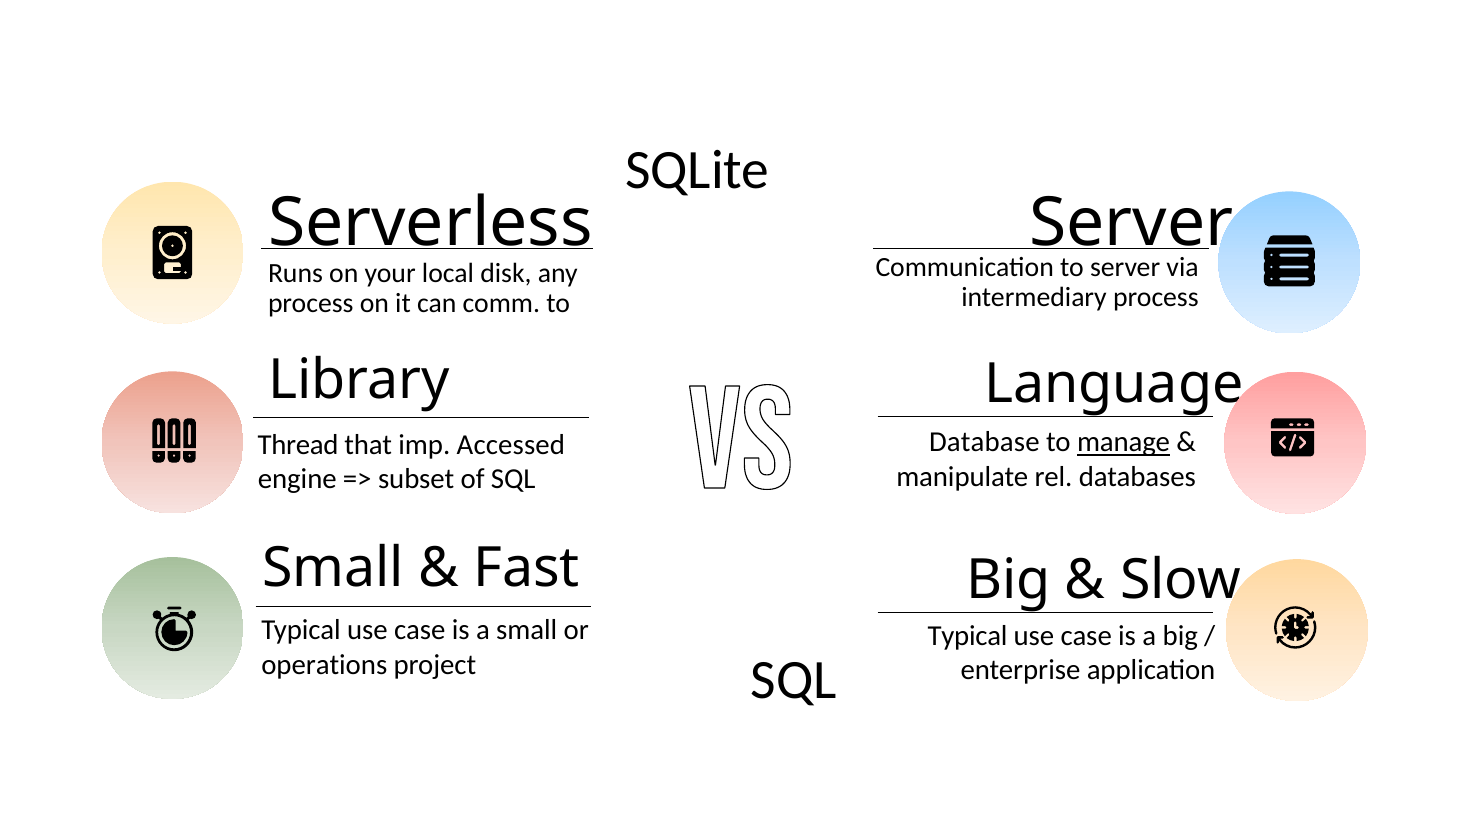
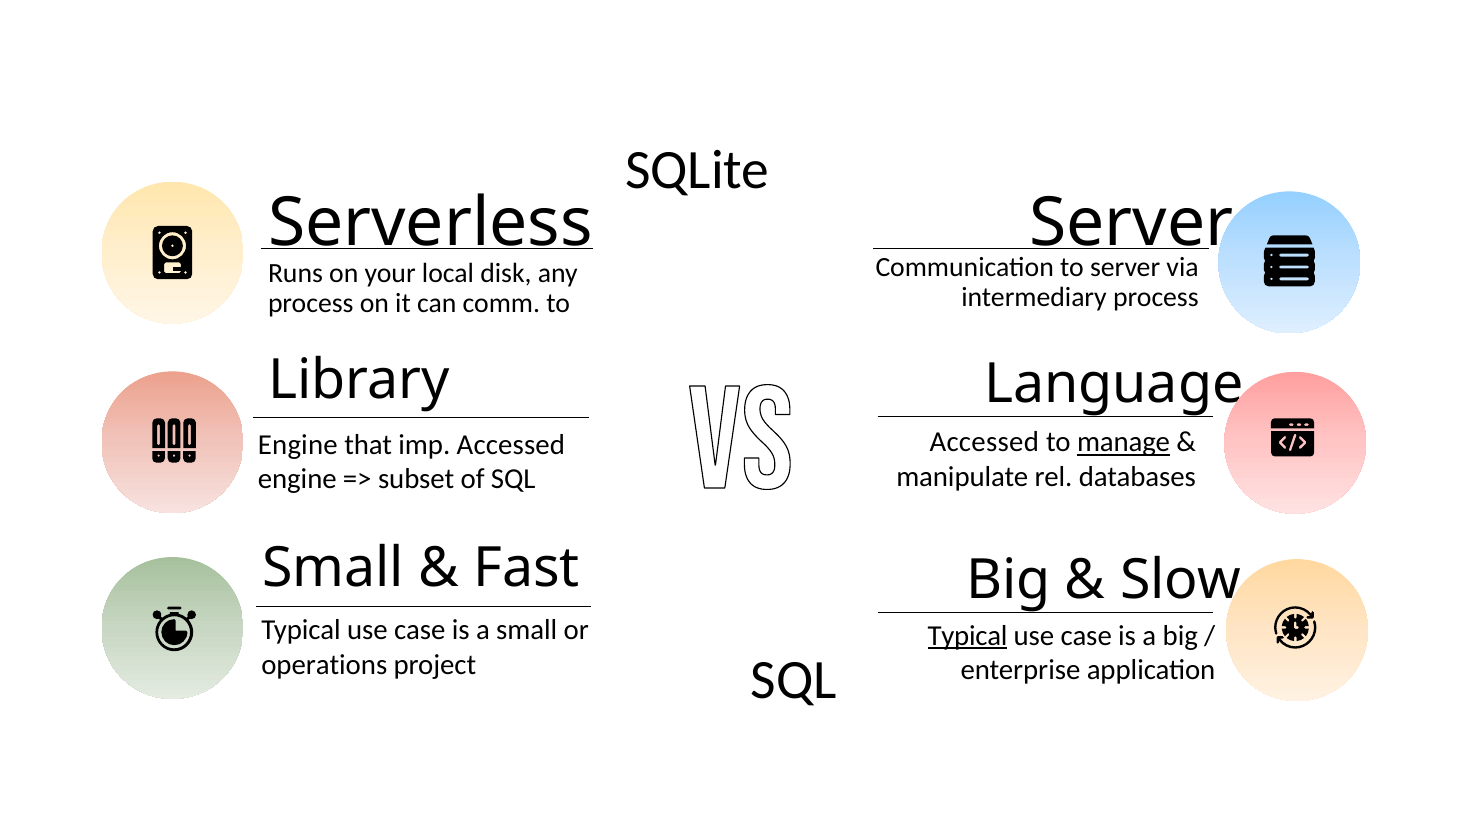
Database: Database -> Accessed (984, 442)
Thread: Thread -> Engine (298, 444)
Typical underline: none -> present (968, 636)
